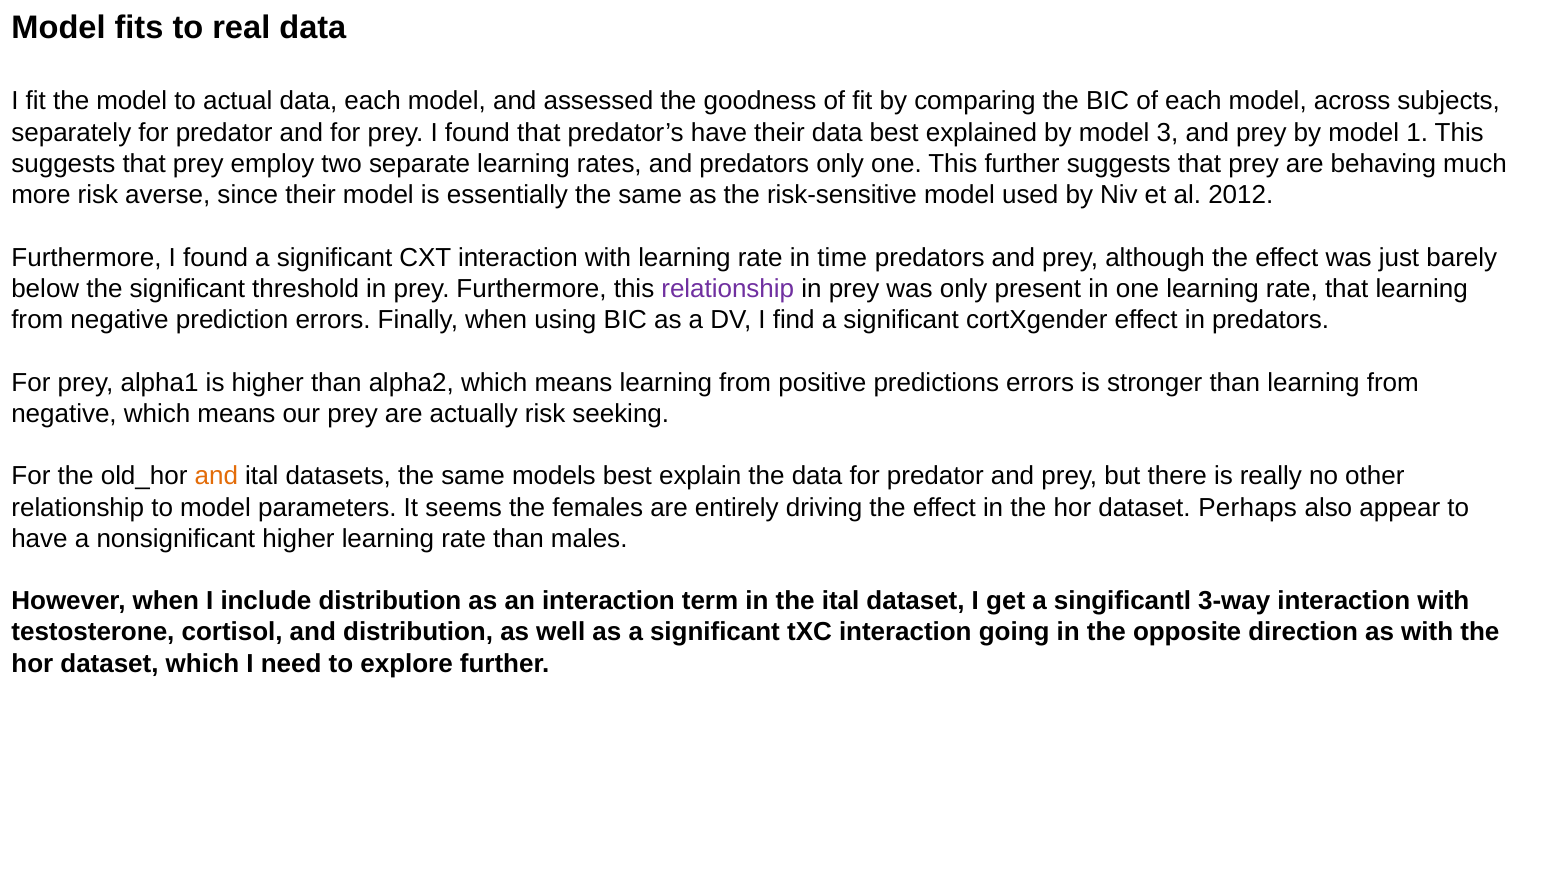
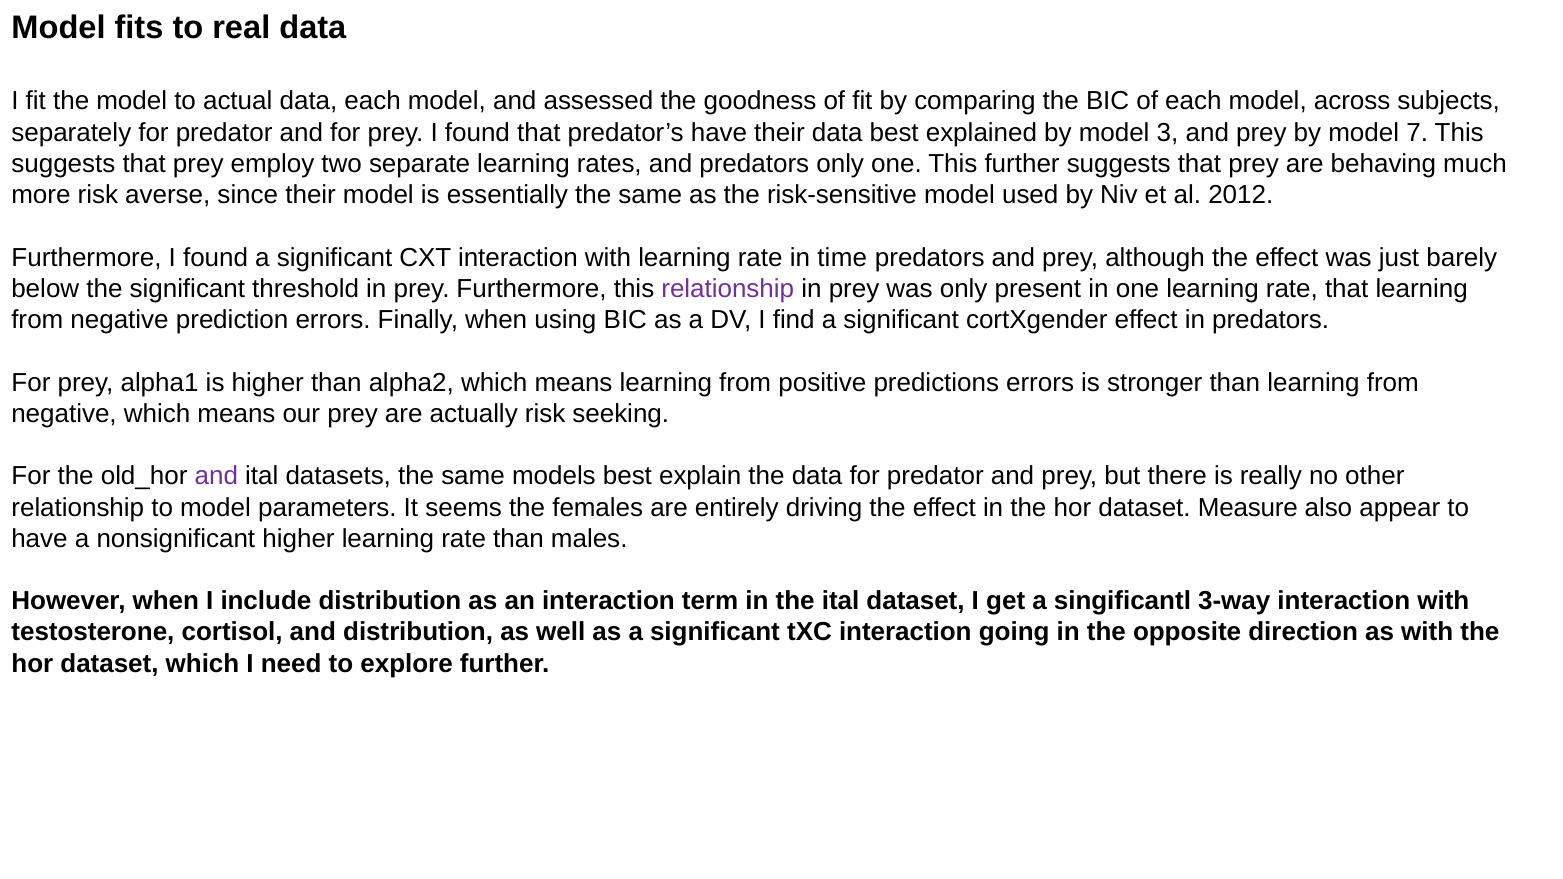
1: 1 -> 7 (1417, 133)
and colour: orange -> purple (216, 476)
Perhaps: Perhaps -> Measure (1248, 508)
